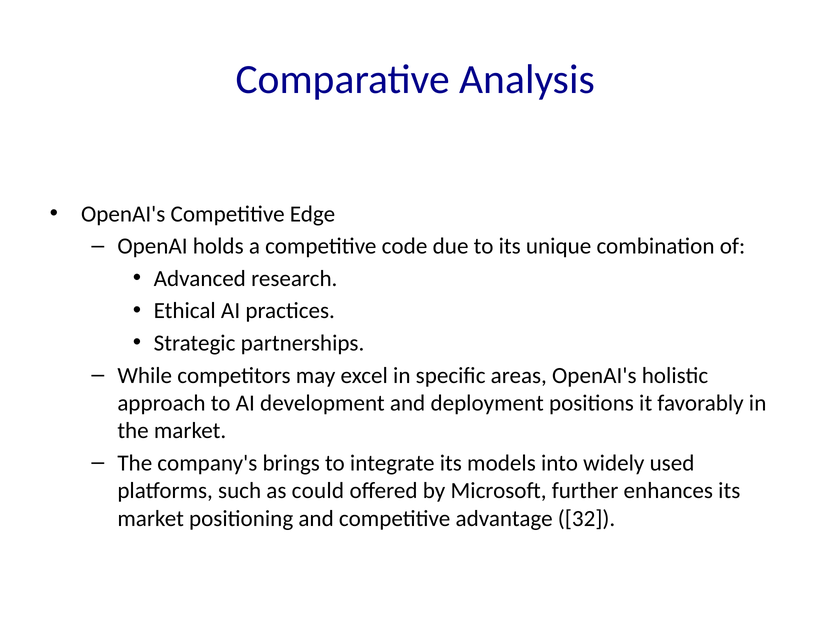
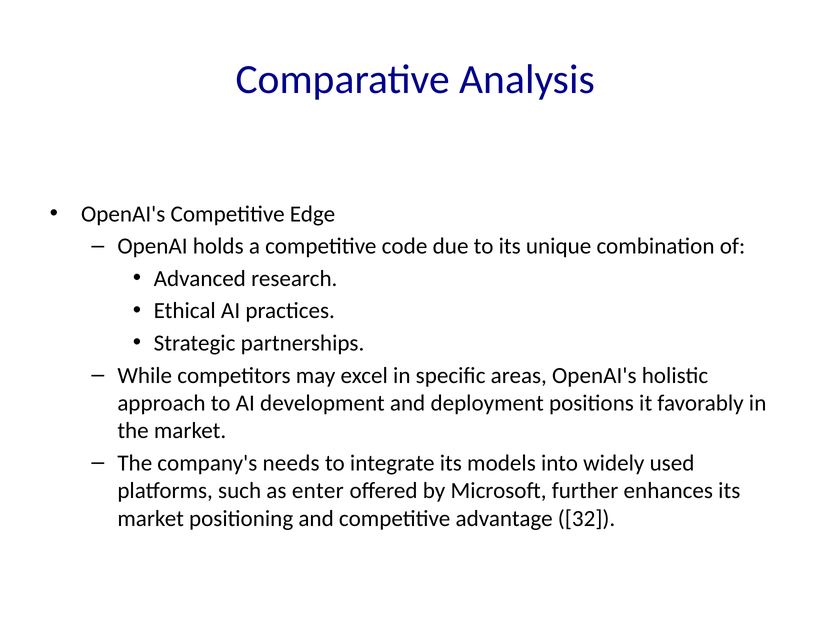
brings: brings -> needs (291, 463)
could: could -> enter (318, 491)
